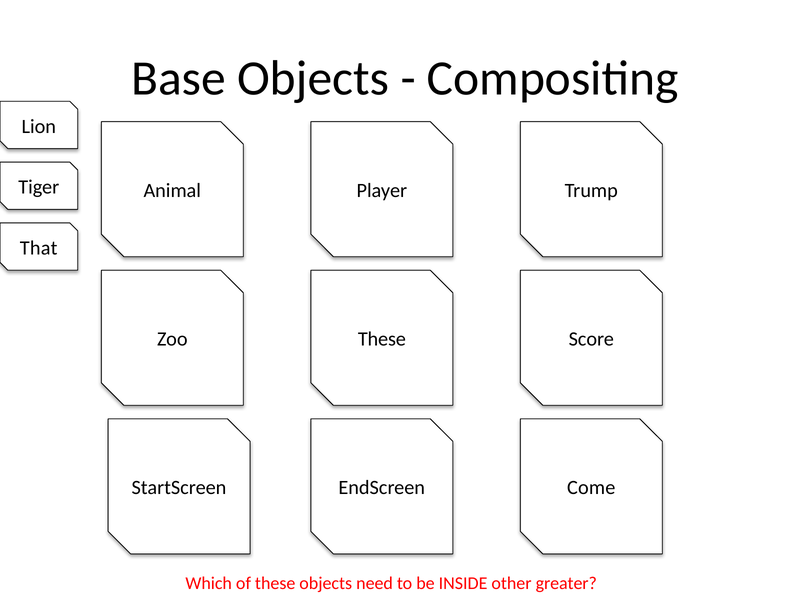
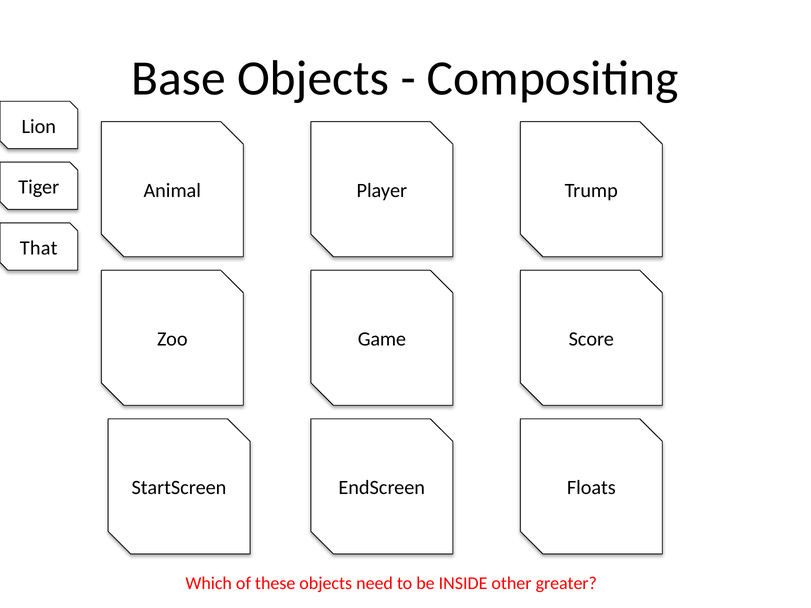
These: These -> Game (382, 339)
Come: Come -> Floats (591, 488)
